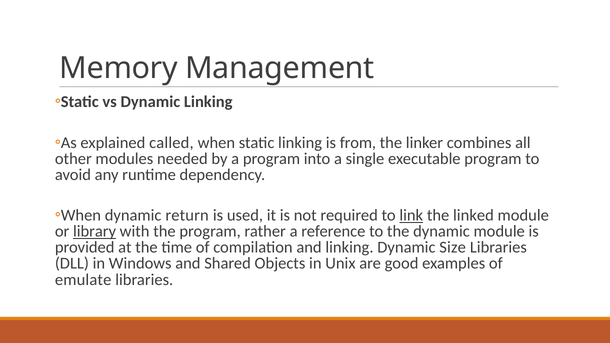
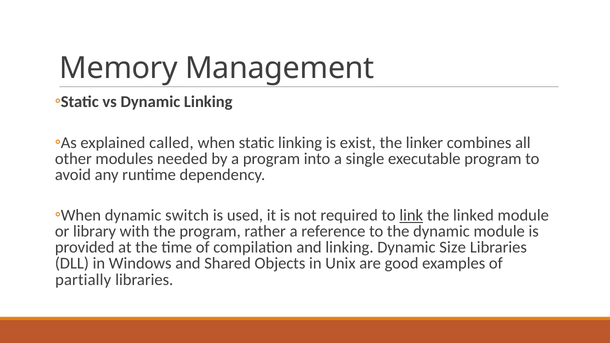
from: from -> exist (358, 143)
return: return -> switch (187, 215)
library underline: present -> none (95, 232)
emulate: emulate -> partially (83, 280)
